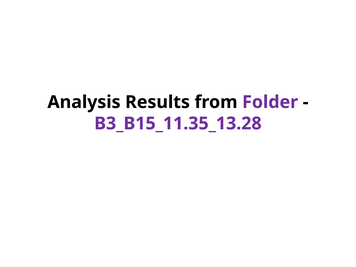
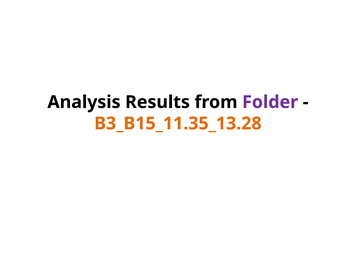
B3_B15_11.35_13.28 colour: purple -> orange (178, 123)
